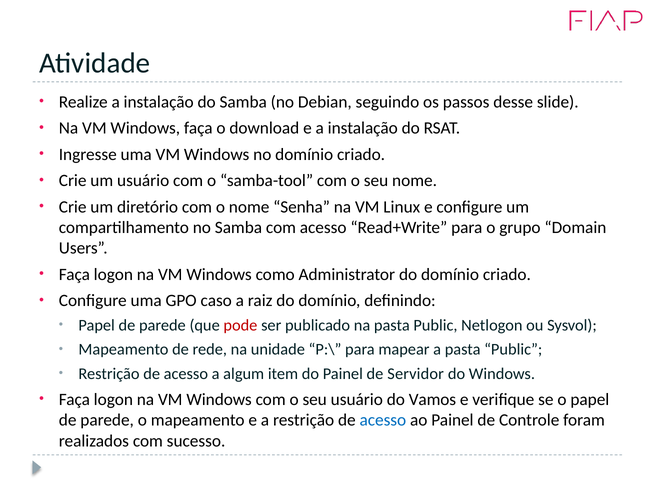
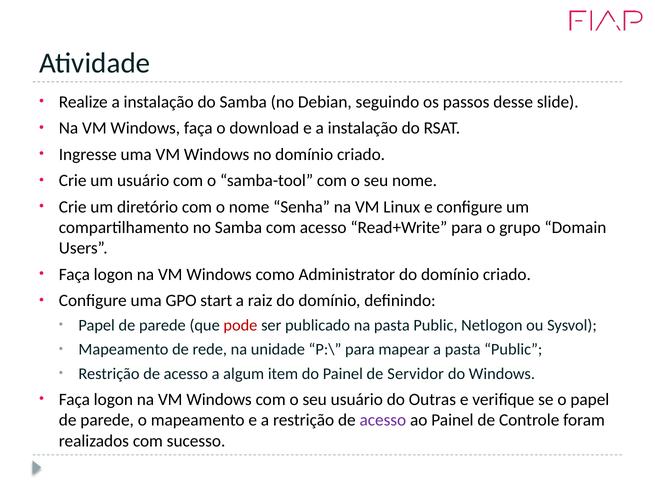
caso: caso -> start (216, 301)
Vamos: Vamos -> Outras (432, 400)
acesso colour: blue -> purple (383, 420)
